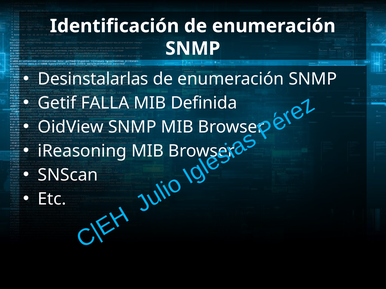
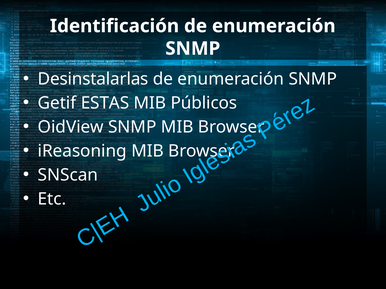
FALLA: FALLA -> ESTAS (105, 103)
Definida: Definida -> Públicos (204, 103)
